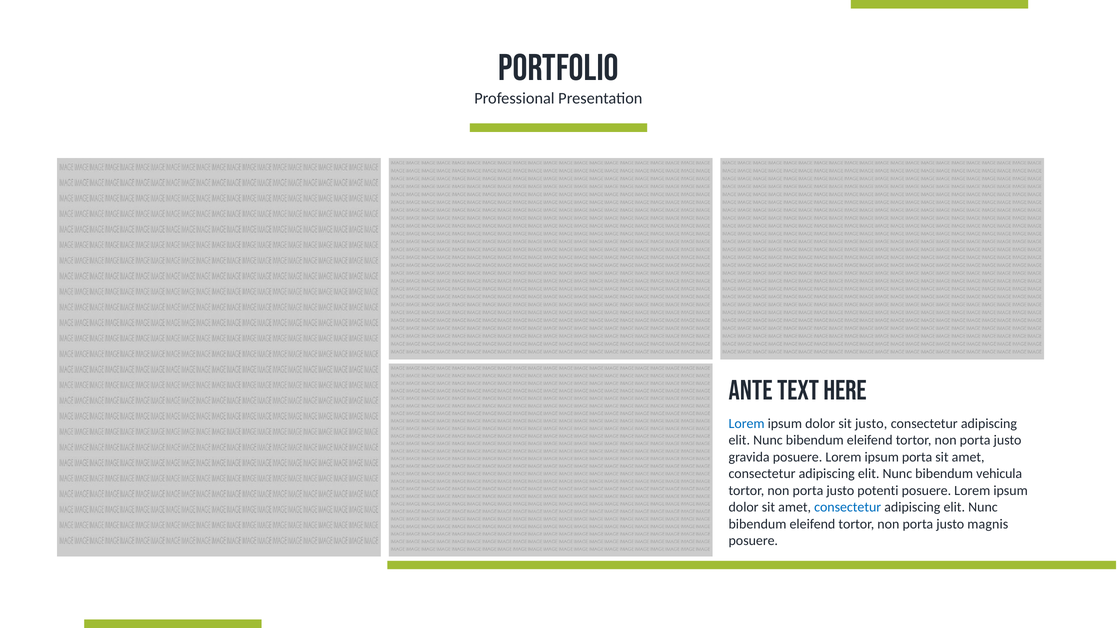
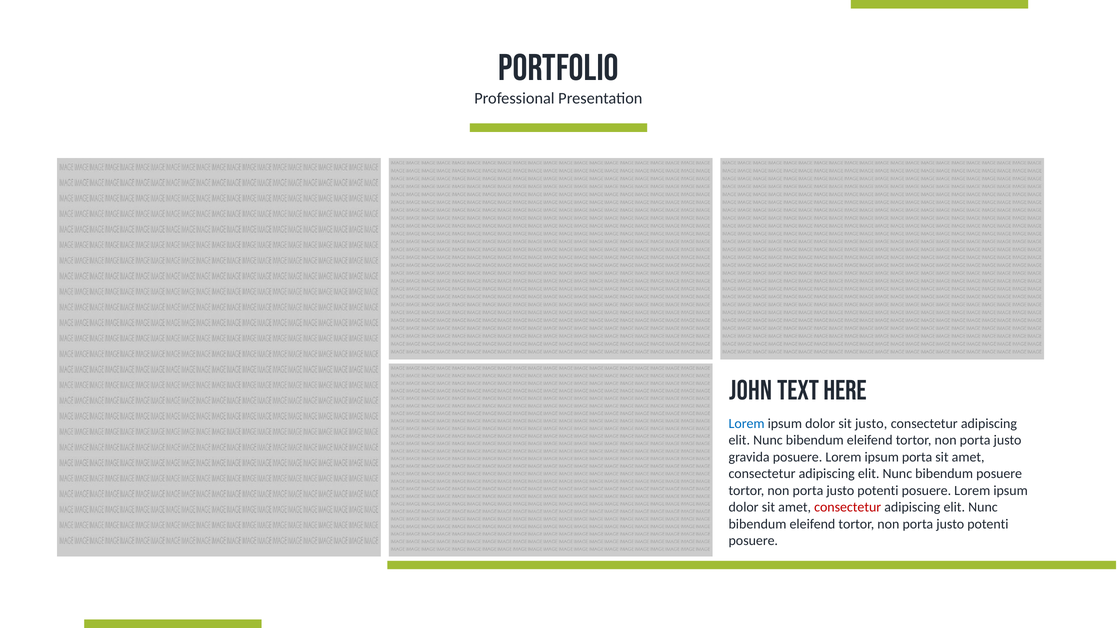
ANTE: ANTE -> JOHN (751, 391)
bibendum vehicula: vehicula -> posuere (999, 474)
consectetur colour: blue -> red (848, 507)
magnis: magnis -> potenti (988, 524)
